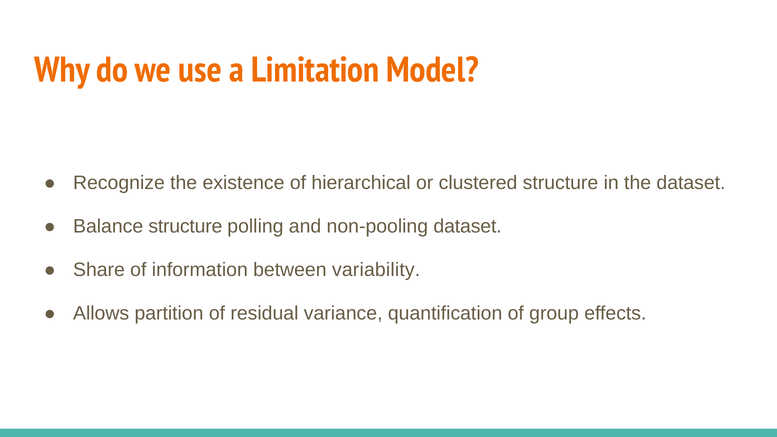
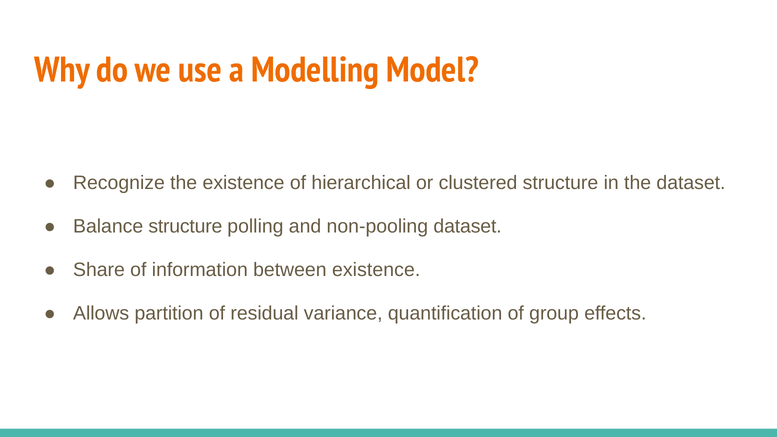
Limitation: Limitation -> Modelling (315, 70)
between variability: variability -> existence (376, 270)
